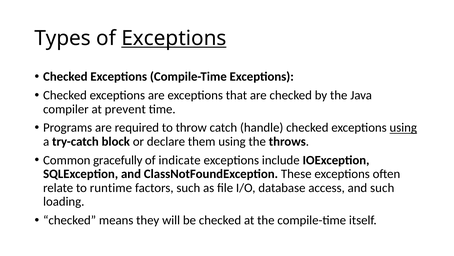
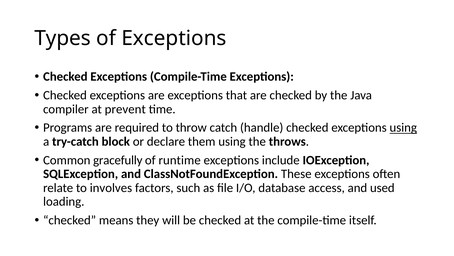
Exceptions underline: present -> none (174, 38)
indicate: indicate -> runtime (180, 160)
runtime: runtime -> involves (111, 187)
and such: such -> used (382, 187)
